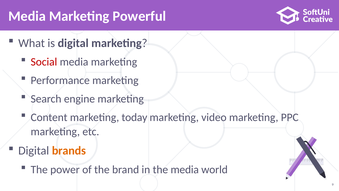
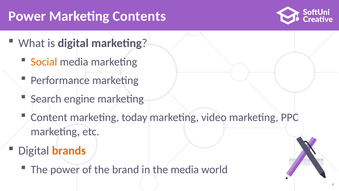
Media: Media -> Power (27, 16)
Powerful: Powerful -> Contents (139, 16)
Social colour: red -> orange (44, 62)
